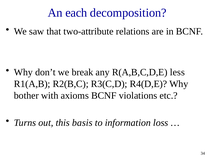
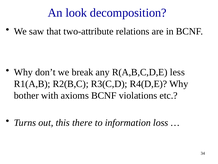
each: each -> look (76, 13)
basis: basis -> there (82, 122)
